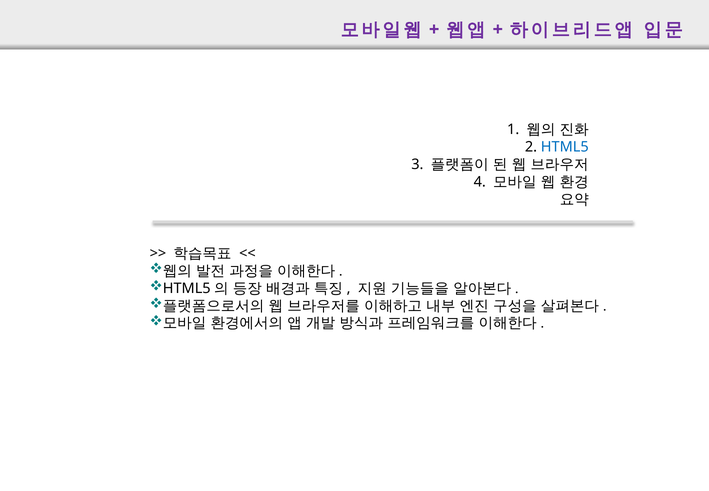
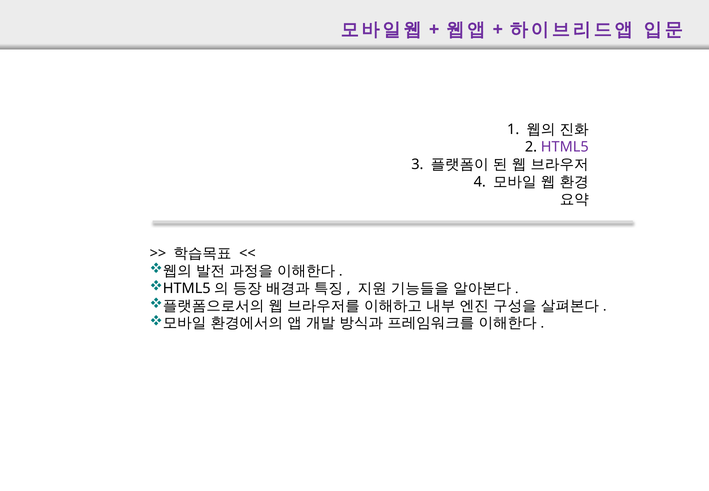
HTML5 colour: blue -> purple (565, 147)
